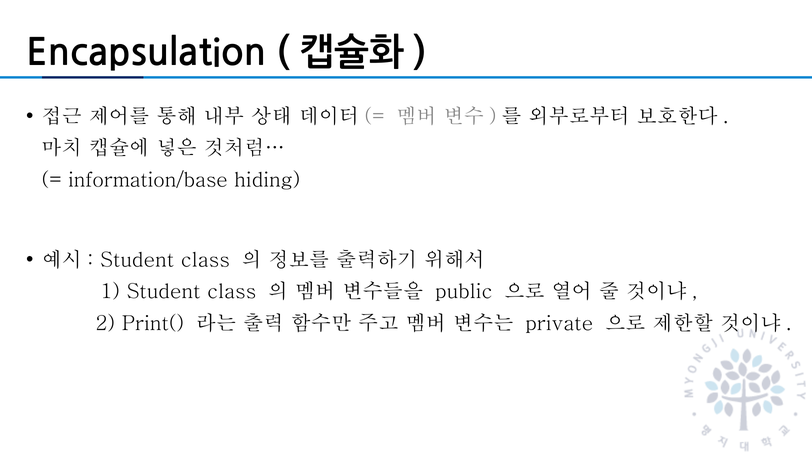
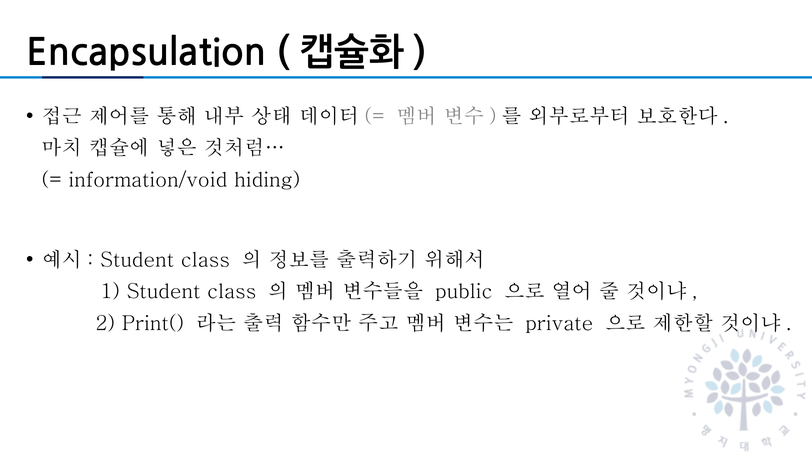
information/base: information/base -> information/void (148, 180)
